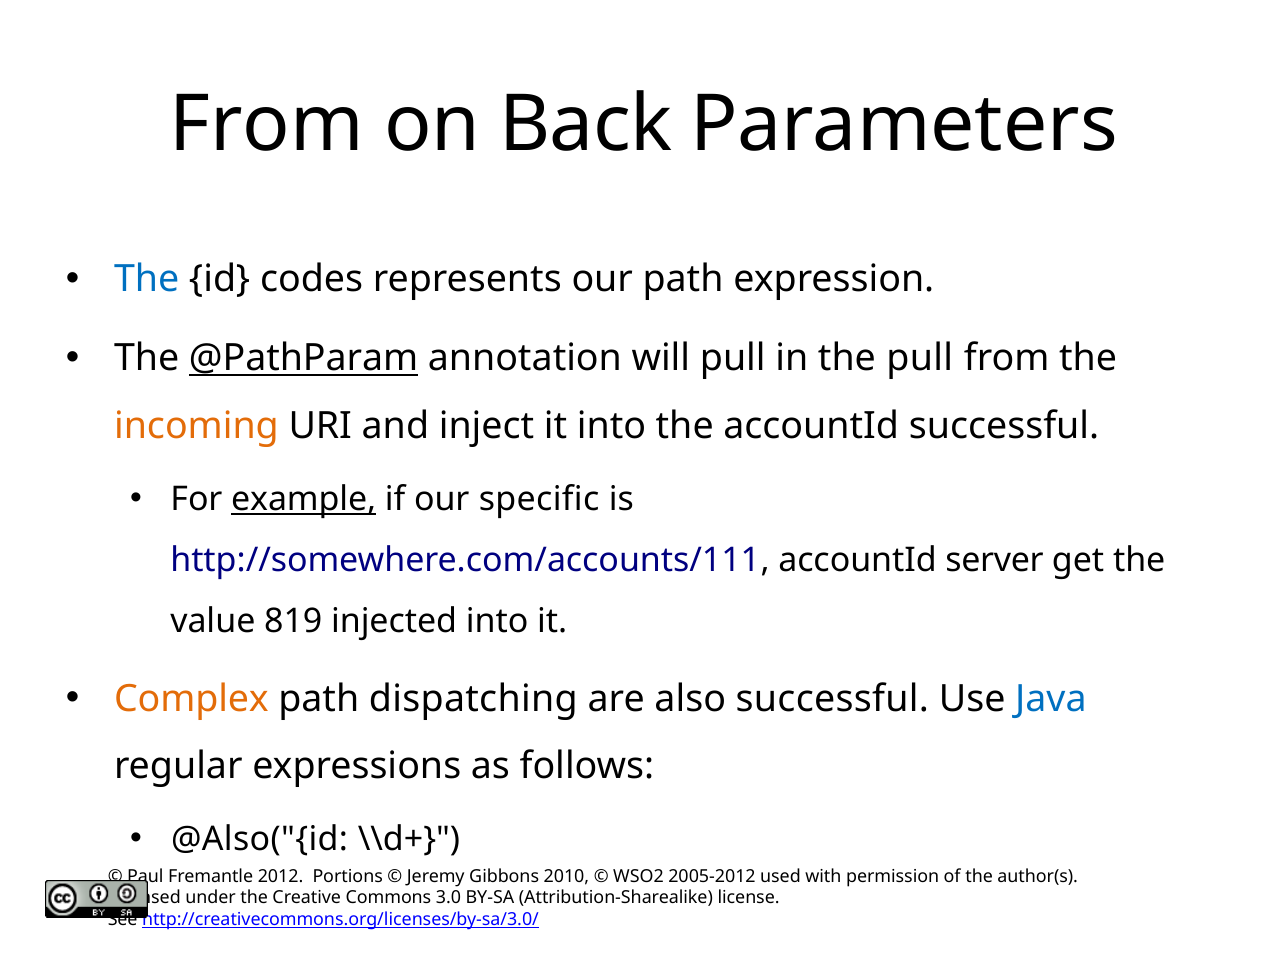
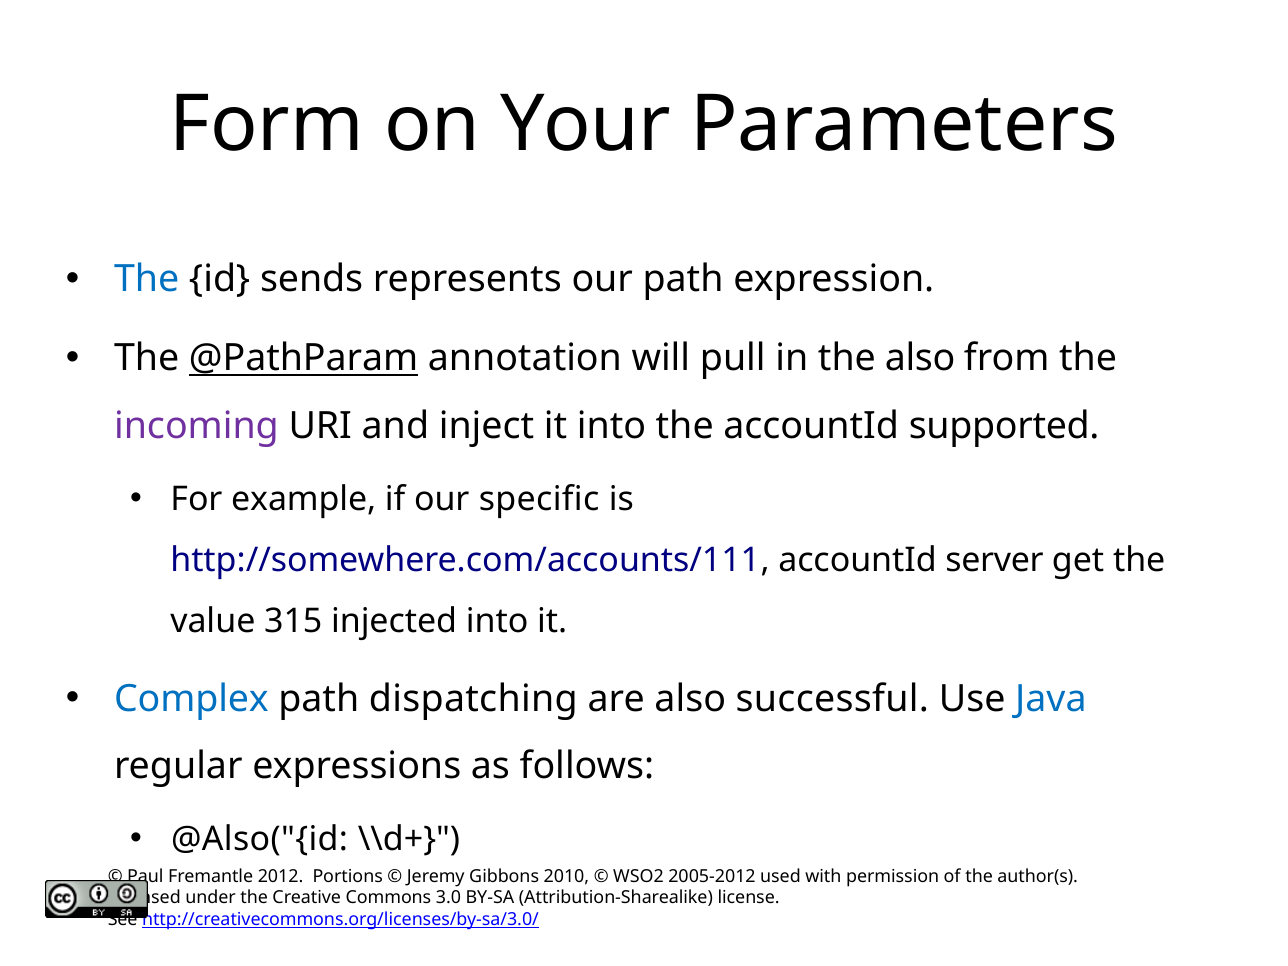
From: From -> Form (266, 125)
Back: Back -> Your (586, 125)
codes: codes -> sends (312, 280)
the pull: pull -> also (920, 359)
incoming colour: orange -> purple (196, 426)
accountId successful: successful -> supported (1004, 426)
example underline: present -> none (304, 499)
819: 819 -> 315 (293, 622)
Complex colour: orange -> blue (191, 699)
